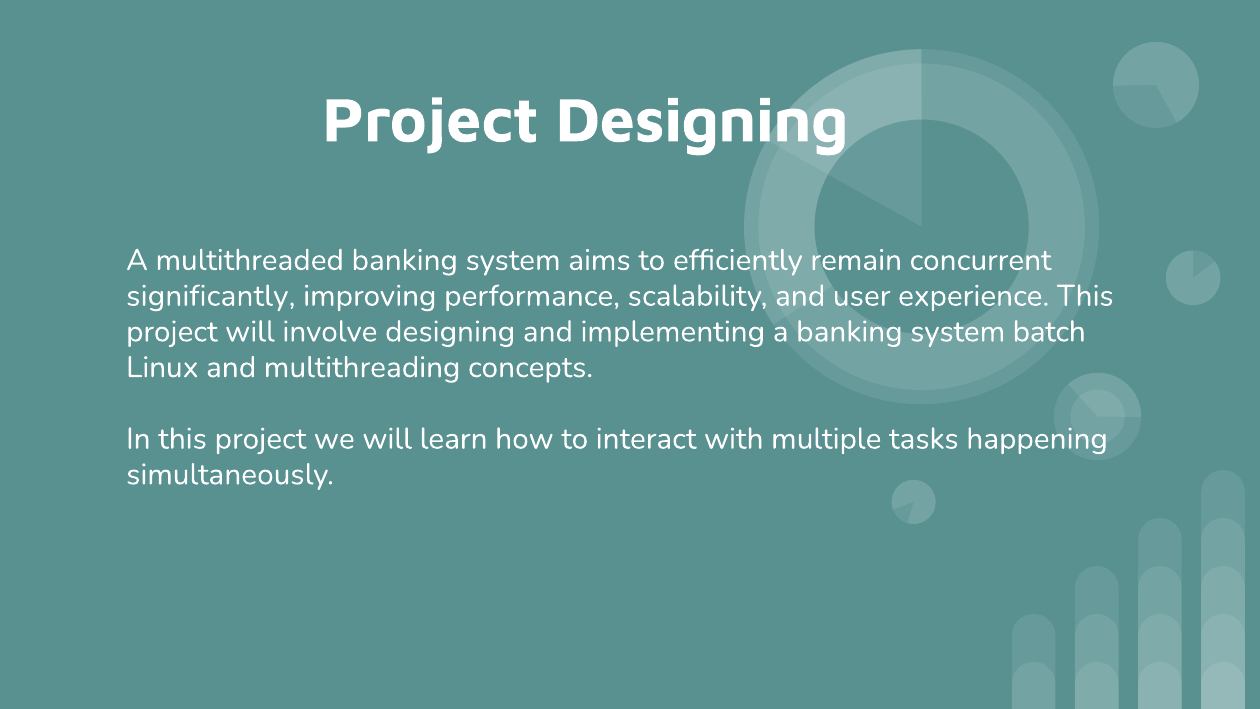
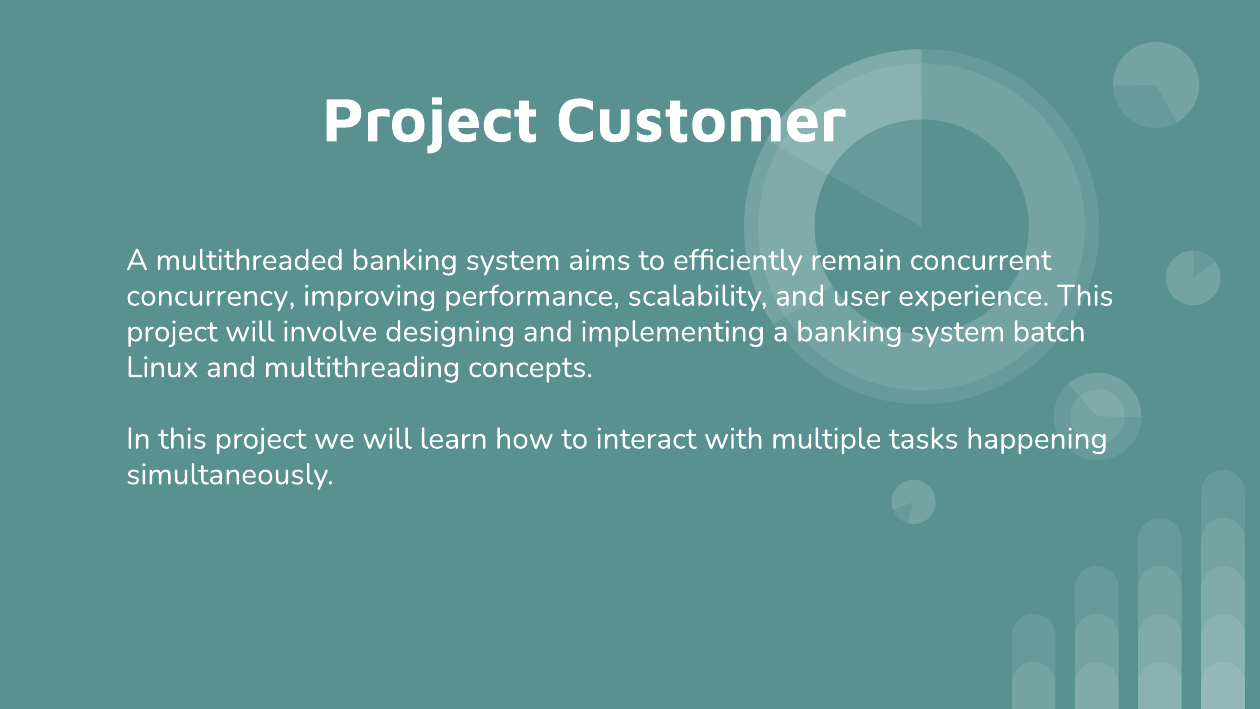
Project Designing: Designing -> Customer (702, 120)
significantly: significantly -> concurrency (211, 296)
